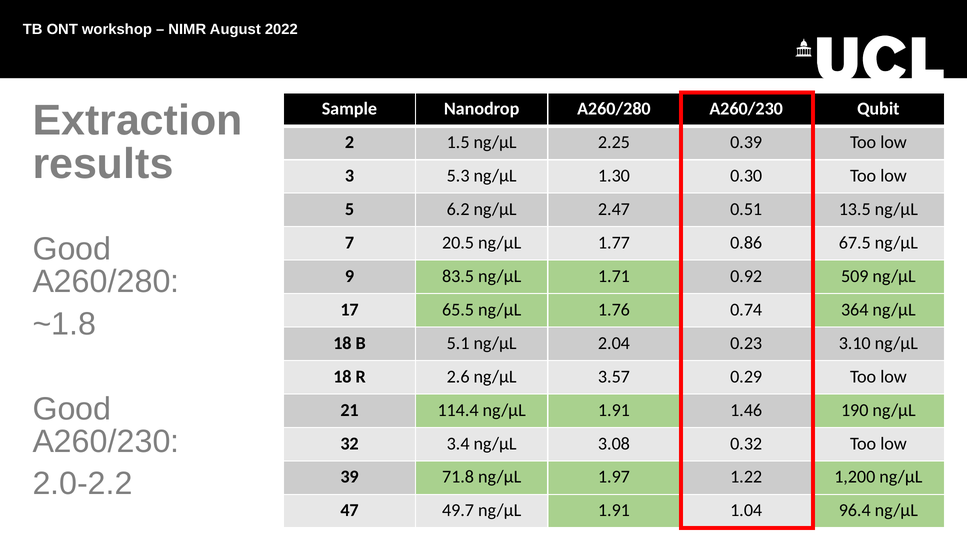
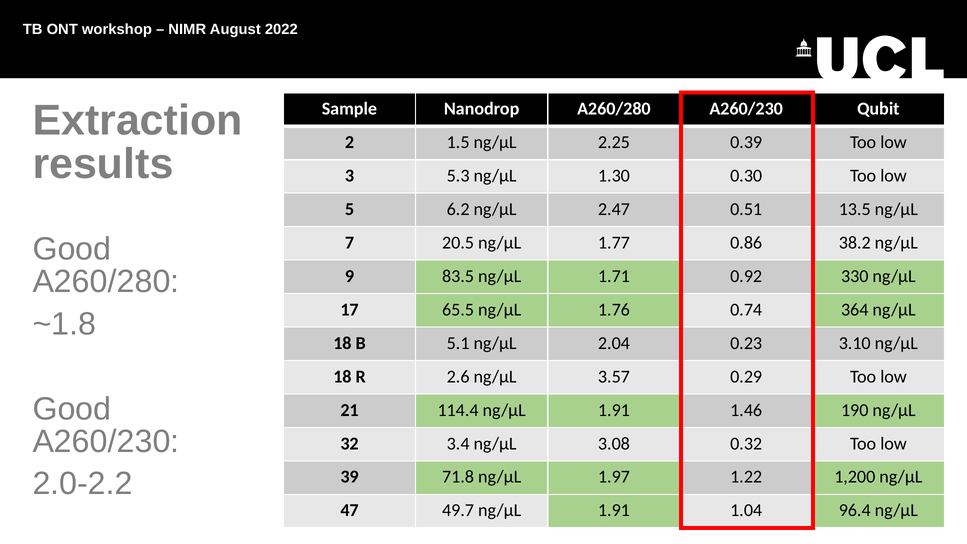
67.5: 67.5 -> 38.2 (855, 243)
509: 509 -> 330 (855, 276)
